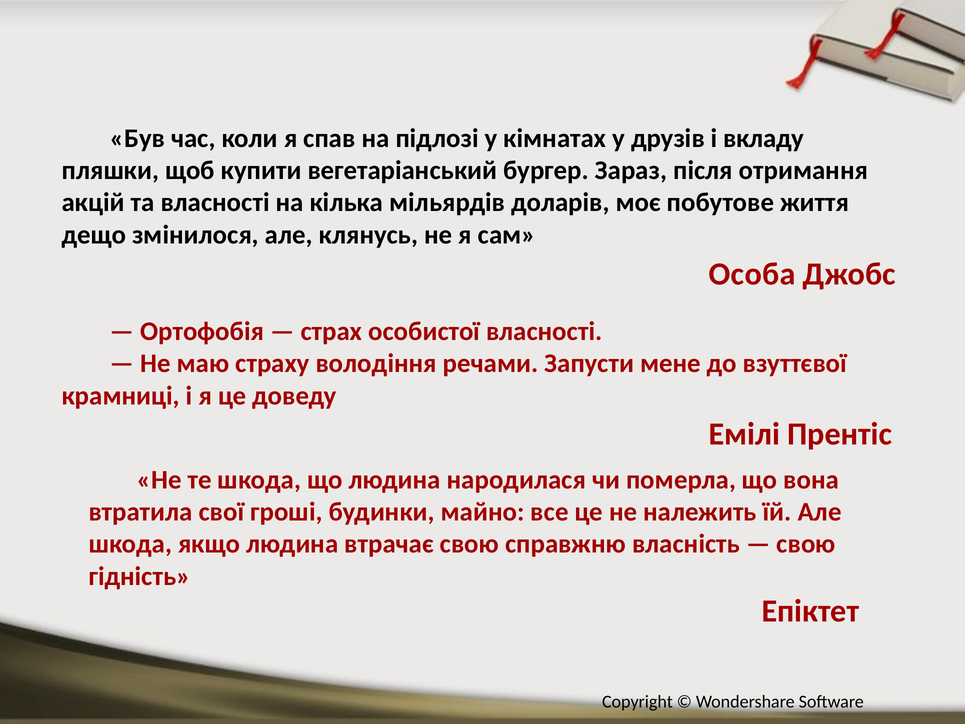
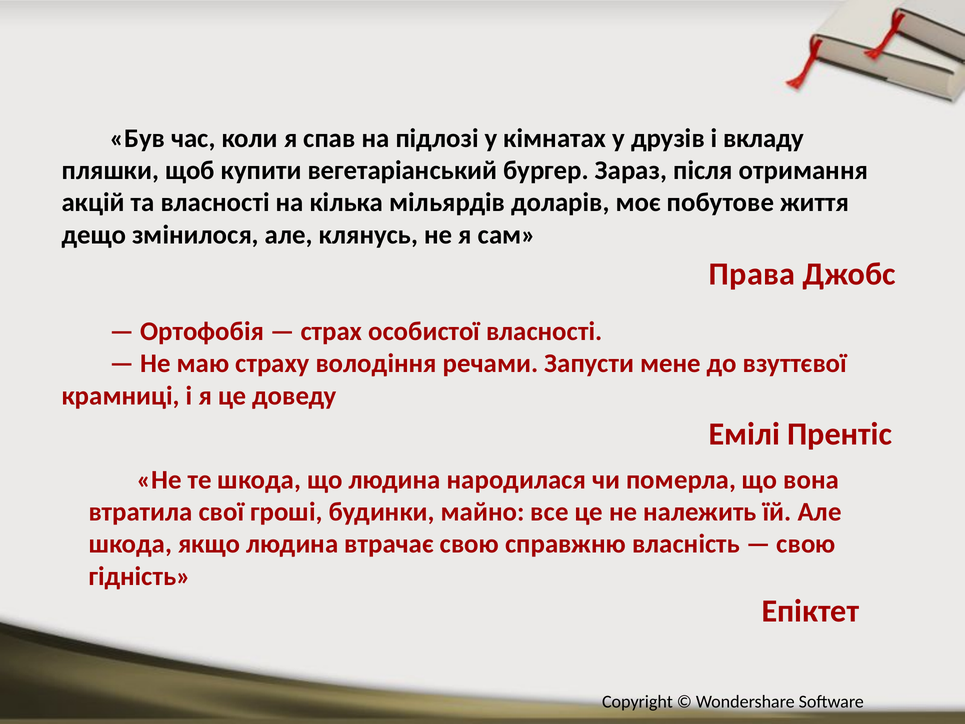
Особа: Особа -> Права (752, 274)
